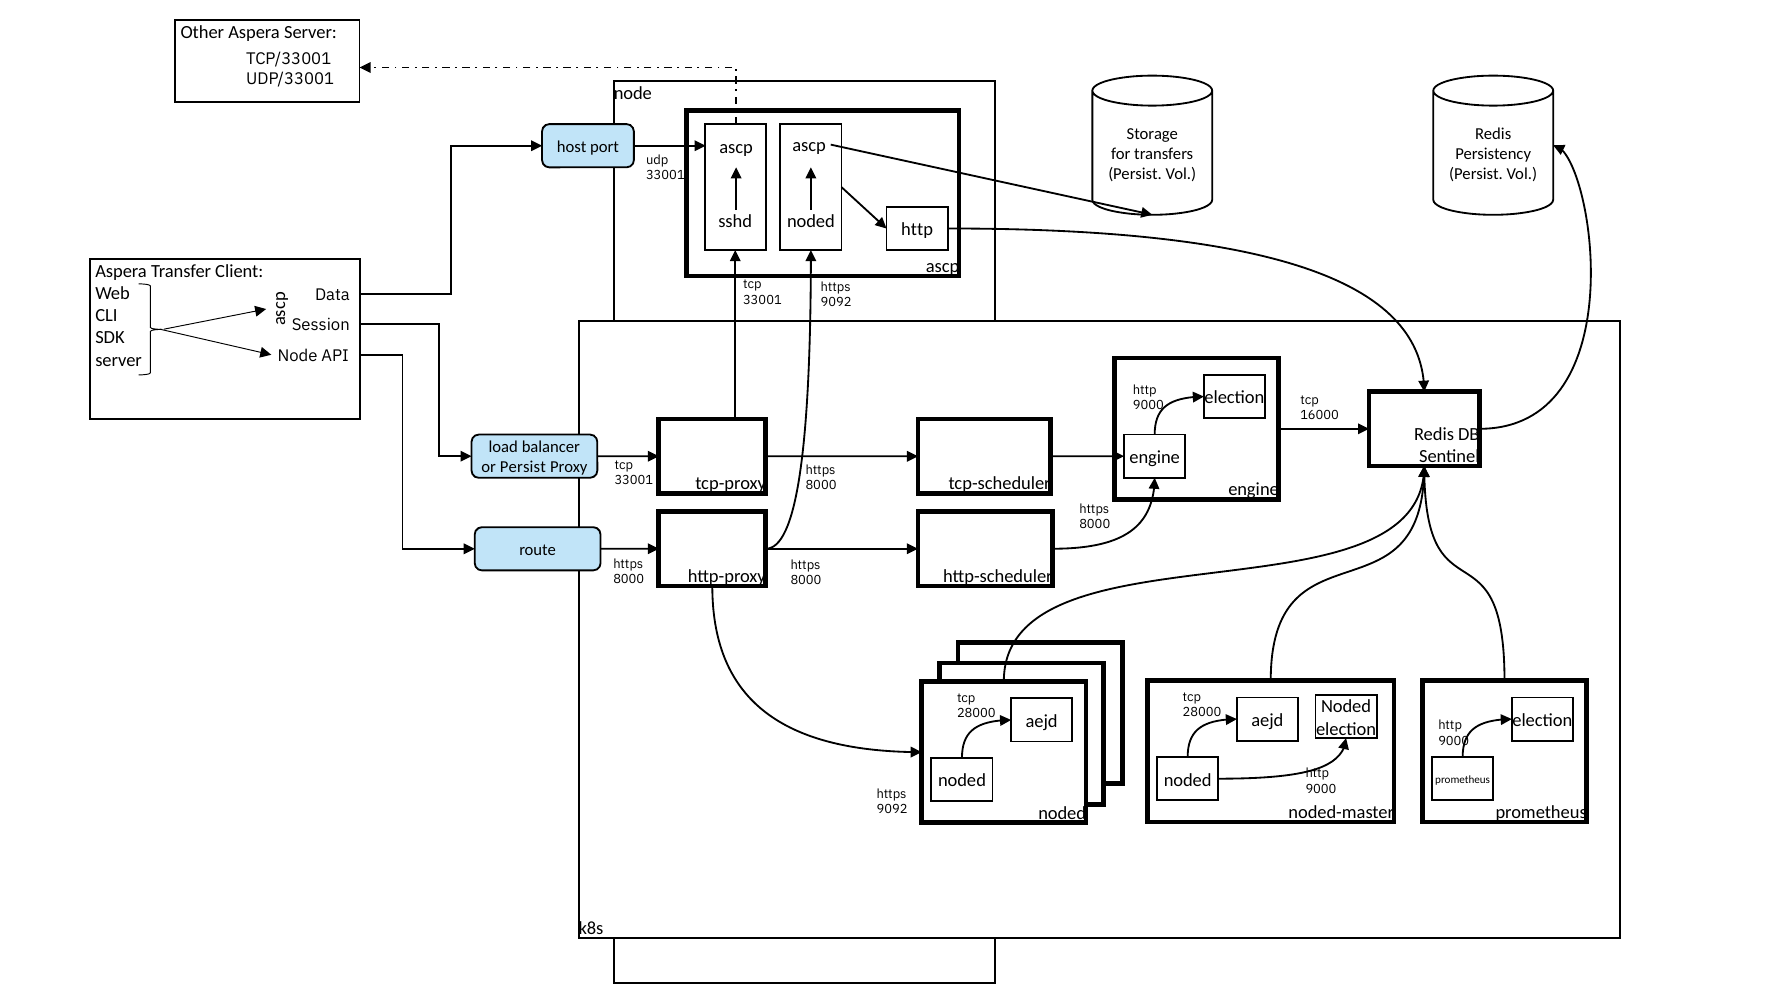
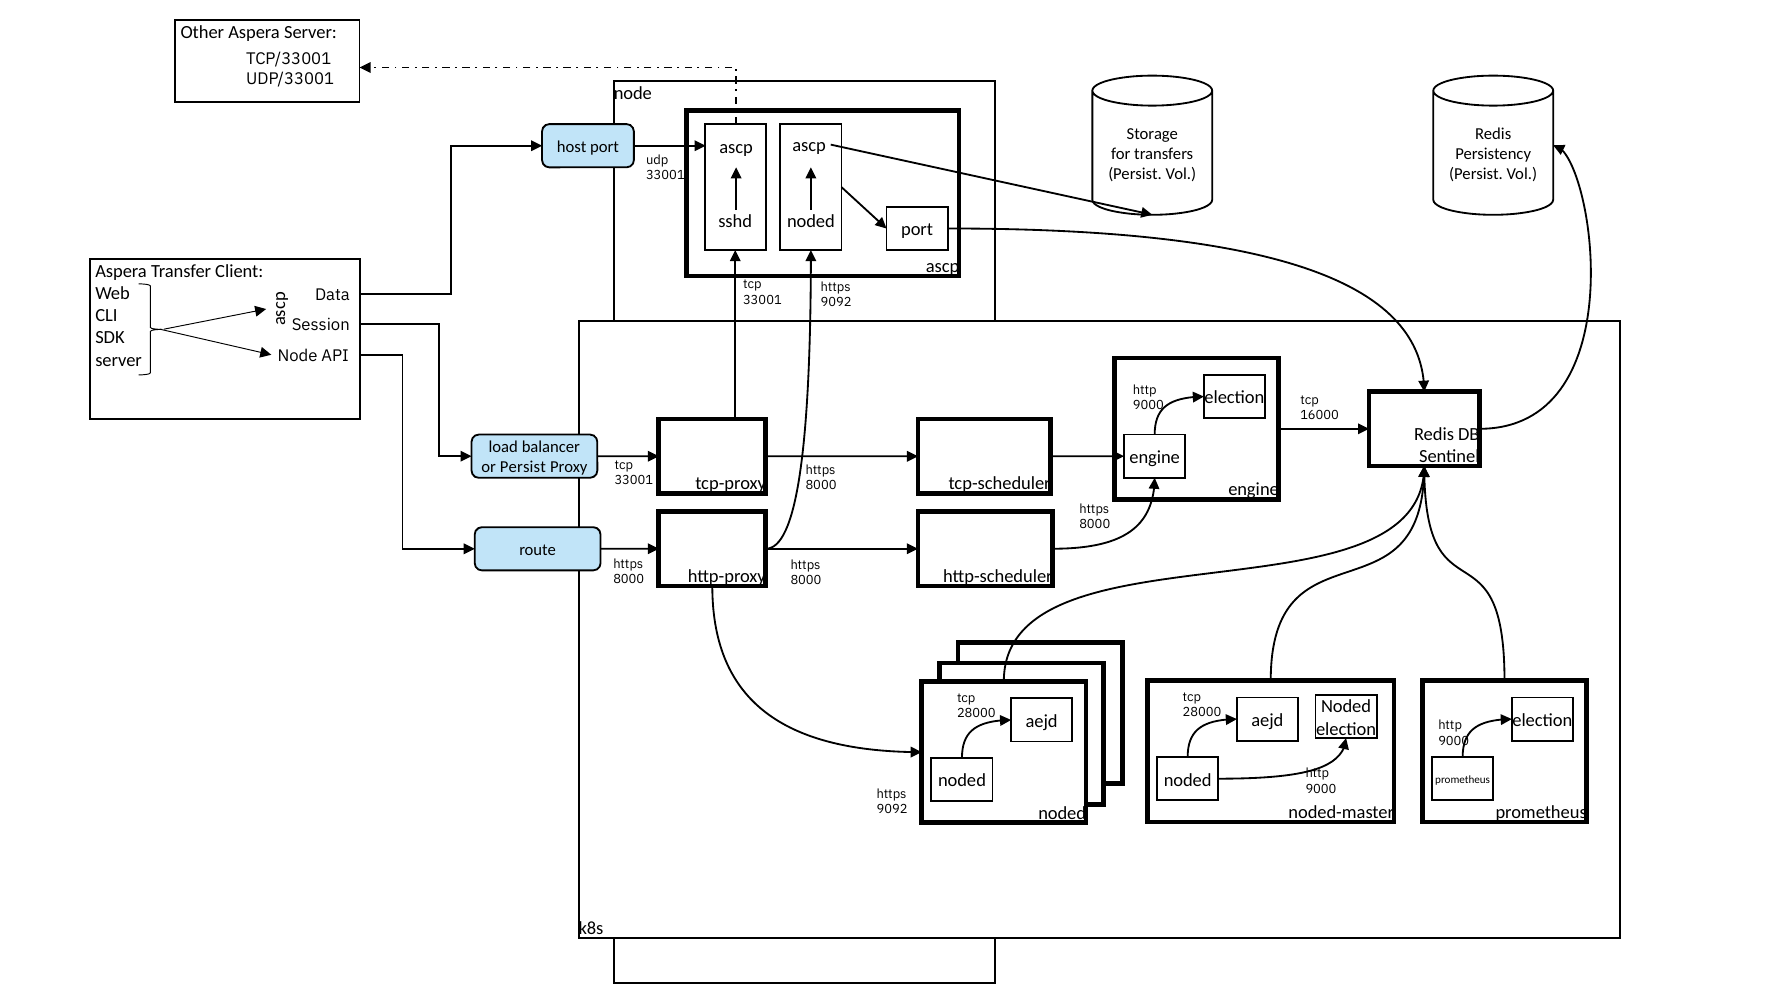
noded http: http -> port (917, 230)
